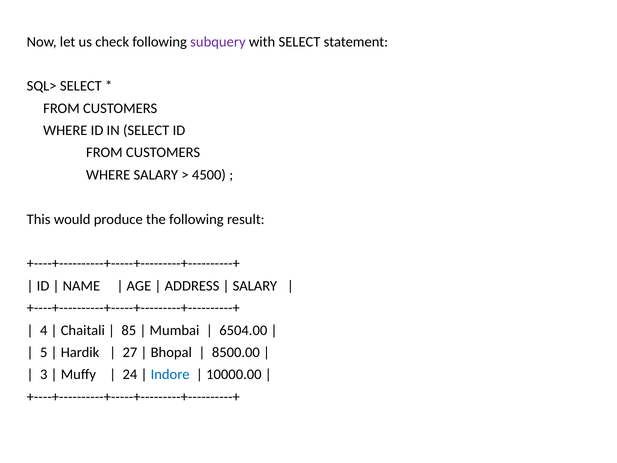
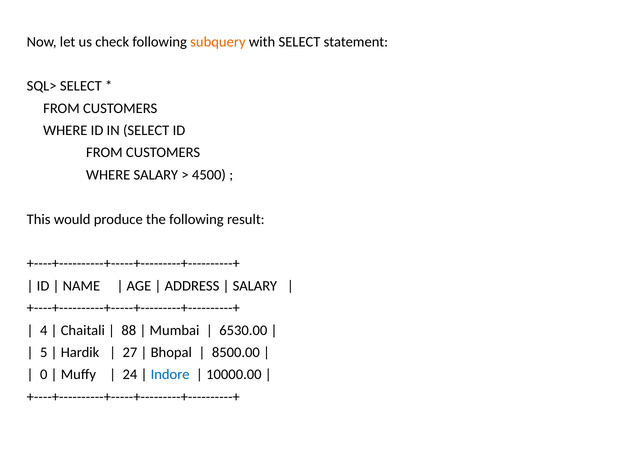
subquery colour: purple -> orange (218, 42)
85: 85 -> 88 (129, 330)
6504.00: 6504.00 -> 6530.00 (243, 330)
3: 3 -> 0 (44, 374)
